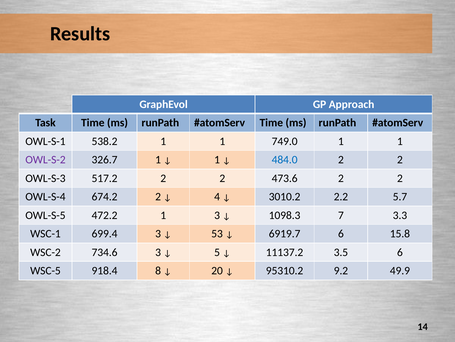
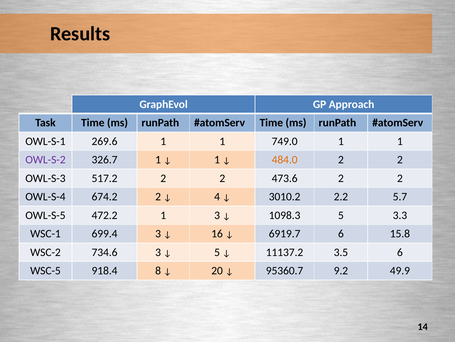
538.2: 538.2 -> 269.6 (105, 141)
484.0 colour: blue -> orange (285, 160)
1098.3 7: 7 -> 5 (341, 215)
53: 53 -> 16 (217, 233)
95310.2: 95310.2 -> 95360.7 (285, 270)
